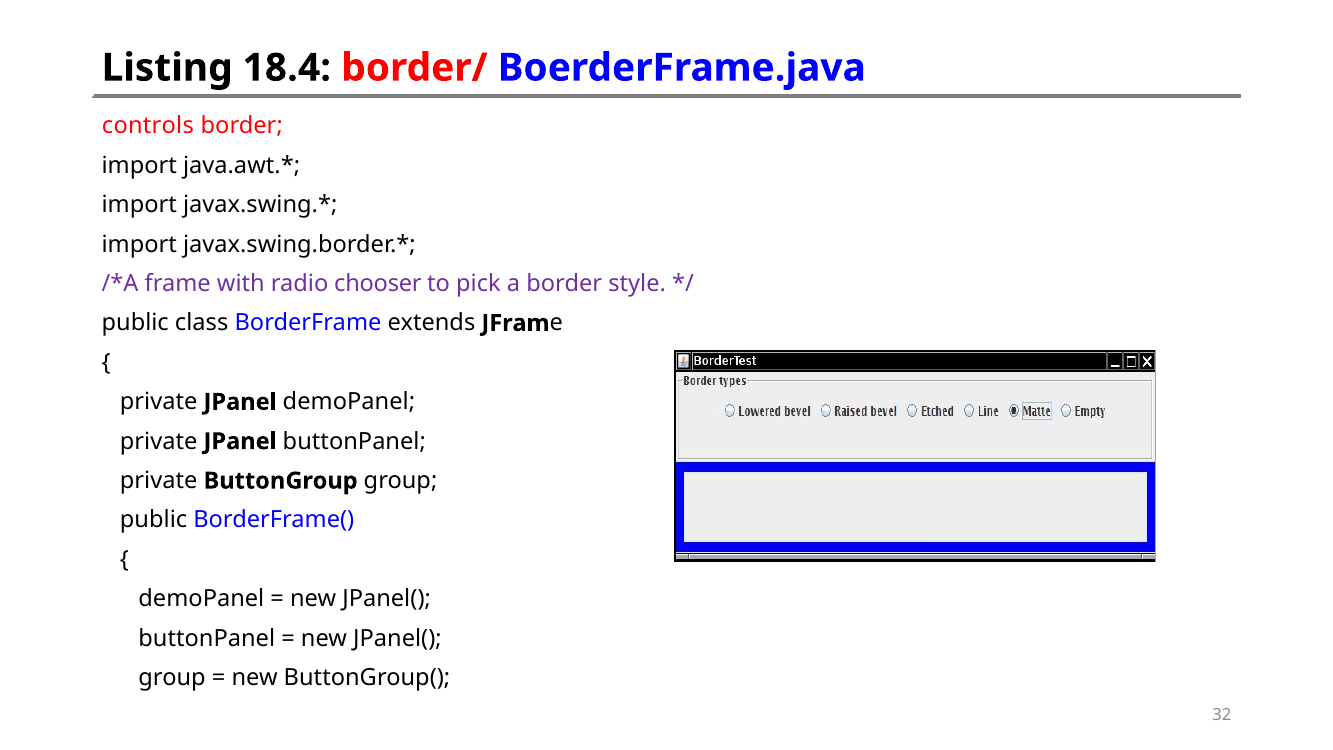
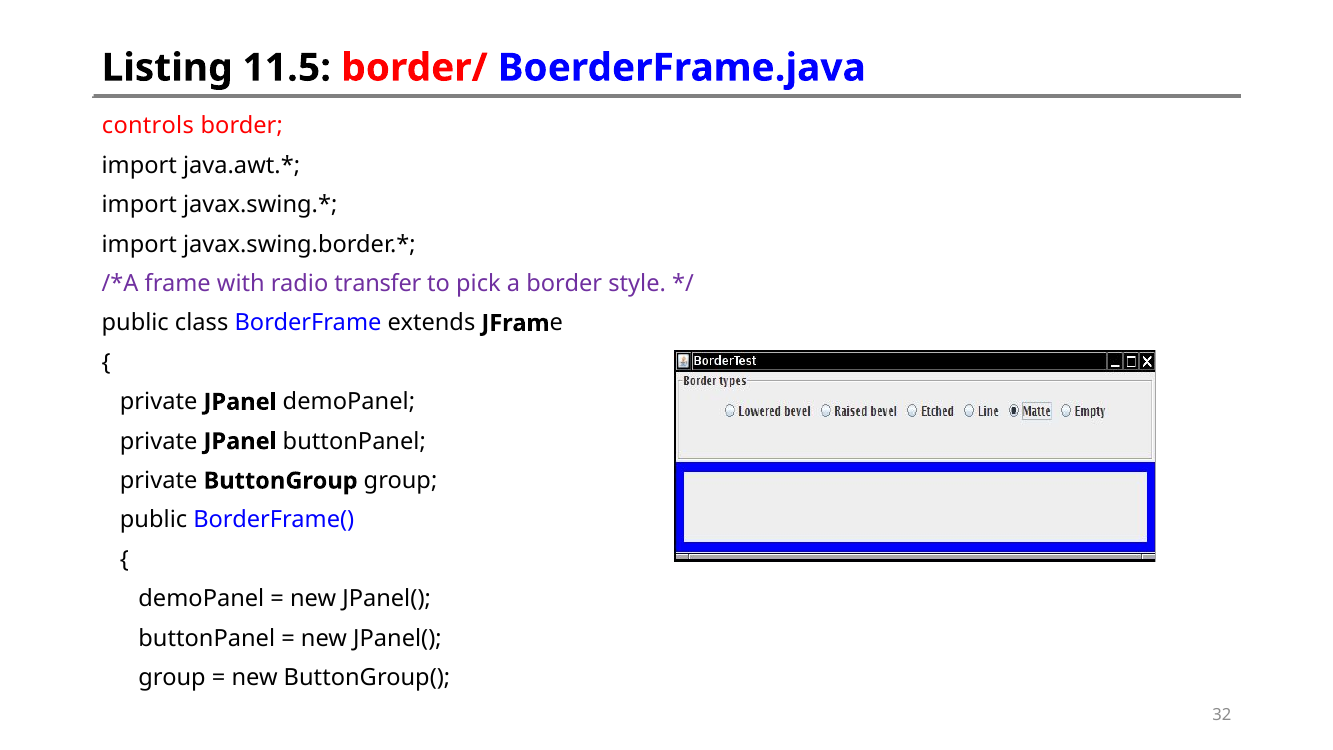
18.4: 18.4 -> 11.5 (287, 68)
chooser: chooser -> transfer (378, 284)
